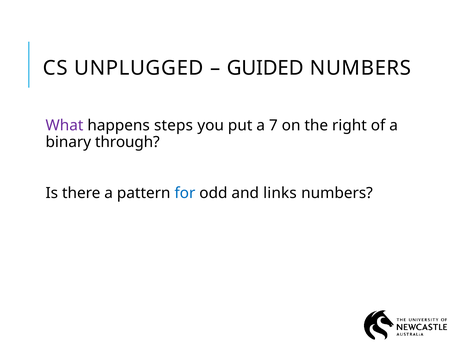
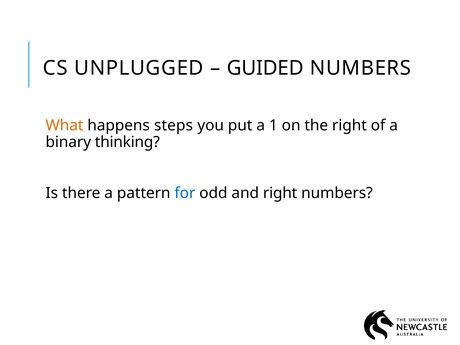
What colour: purple -> orange (64, 125)
7: 7 -> 1 (273, 125)
through: through -> thinking (127, 142)
and links: links -> right (280, 193)
